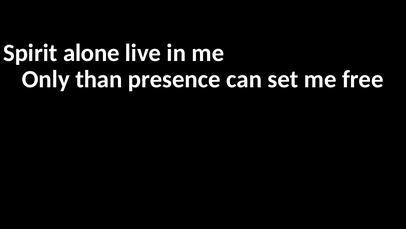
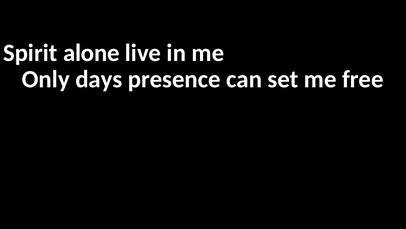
than: than -> days (99, 79)
